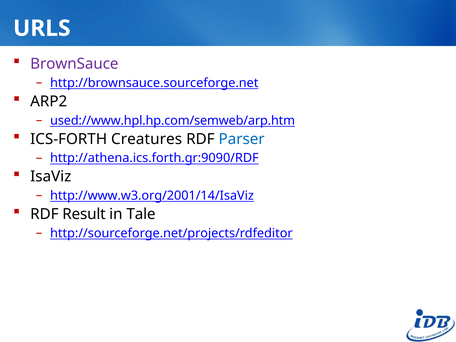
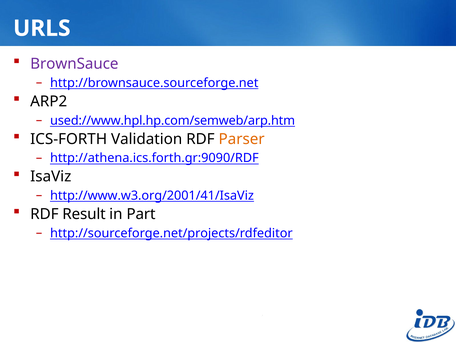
Creatures: Creatures -> Validation (147, 139)
Parser colour: blue -> orange (242, 139)
http://www.w3.org/2001/14/IsaViz: http://www.w3.org/2001/14/IsaViz -> http://www.w3.org/2001/41/IsaViz (152, 196)
Tale: Tale -> Part (141, 214)
